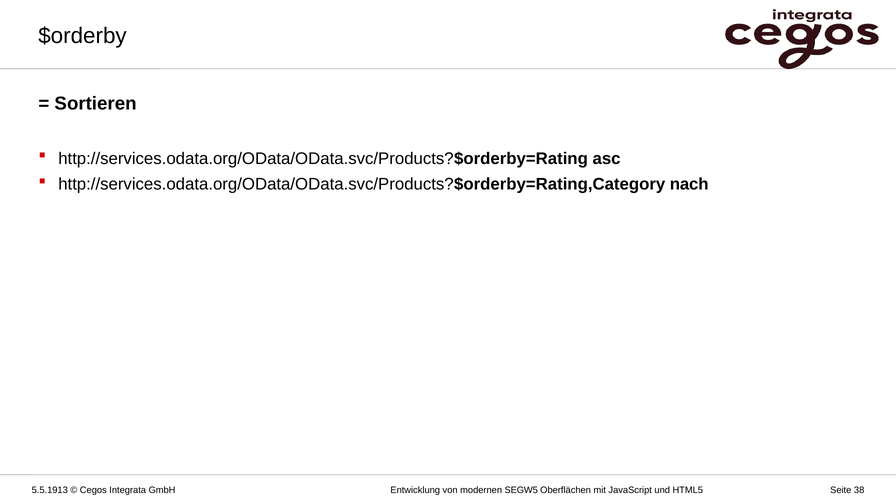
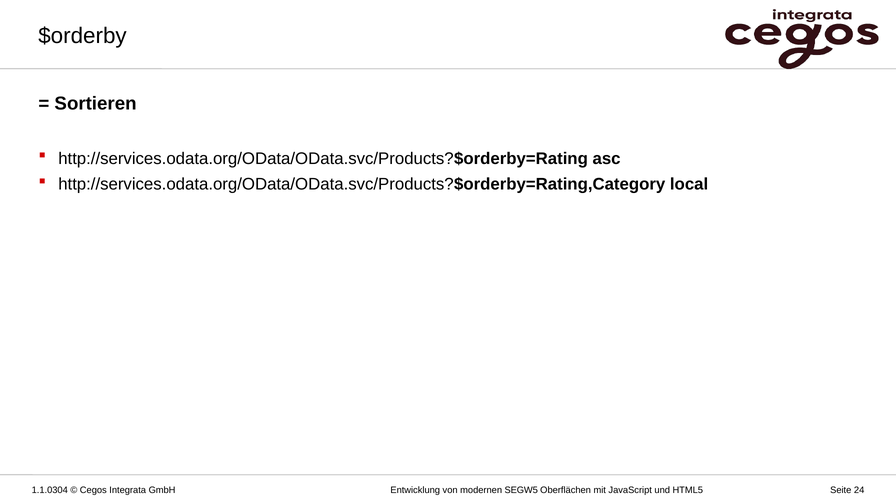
nach: nach -> local (689, 184)
5.5.1913: 5.5.1913 -> 1.1.0304 (50, 490)
38: 38 -> 24 (859, 490)
